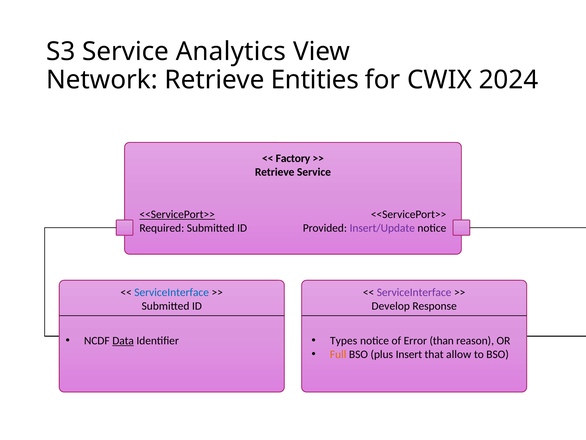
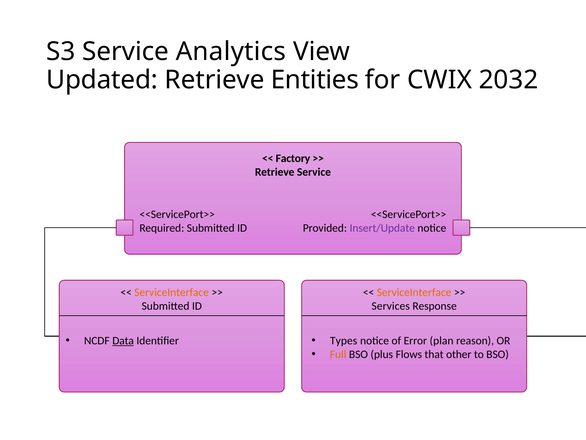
Network: Network -> Updated (102, 80)
2024: 2024 -> 2032 (509, 80)
<<ServicePort>> underline: present -> none (177, 214)
ServiceInterface colour: blue -> orange (172, 292)
ServiceInterface colour: purple -> orange (414, 292)
Develop: Develop -> Services (391, 306)
than: than -> plan (442, 340)
Insert: Insert -> Flows (409, 354)
allow: allow -> other (459, 354)
